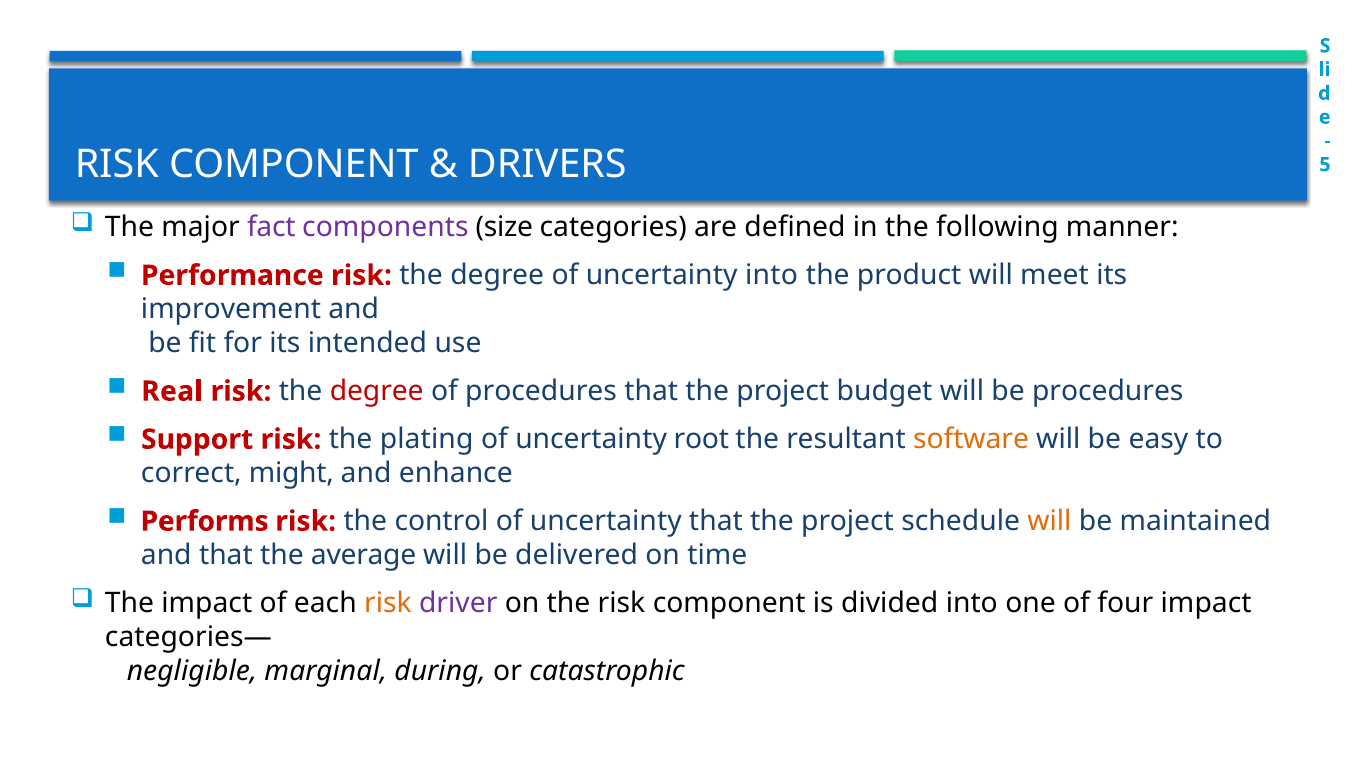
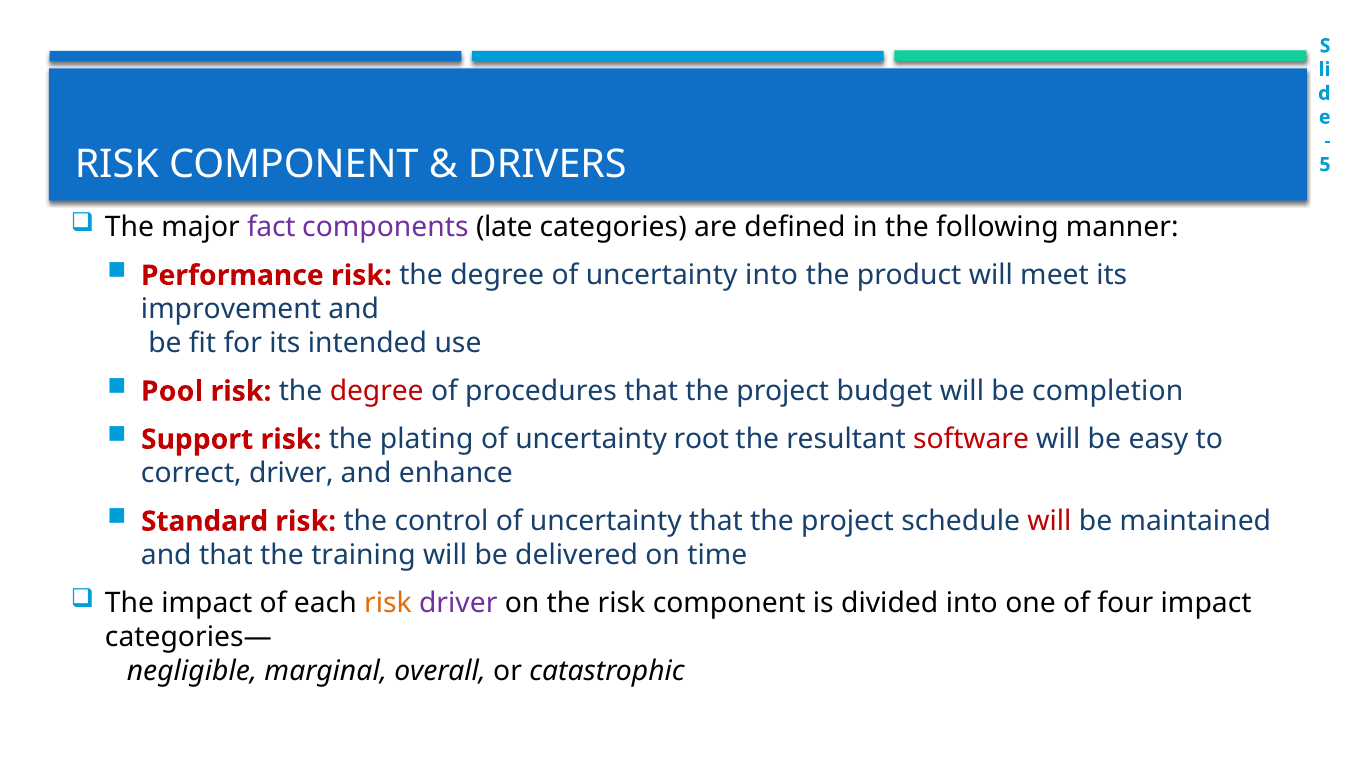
size: size -> late (504, 227)
Real: Real -> Pool (172, 391)
be procedures: procedures -> completion (1108, 391)
software colour: orange -> red (971, 439)
correct might: might -> driver (291, 473)
Performs: Performs -> Standard (205, 521)
will colour: orange -> red (1049, 521)
average: average -> training (363, 555)
during: during -> overall (440, 671)
